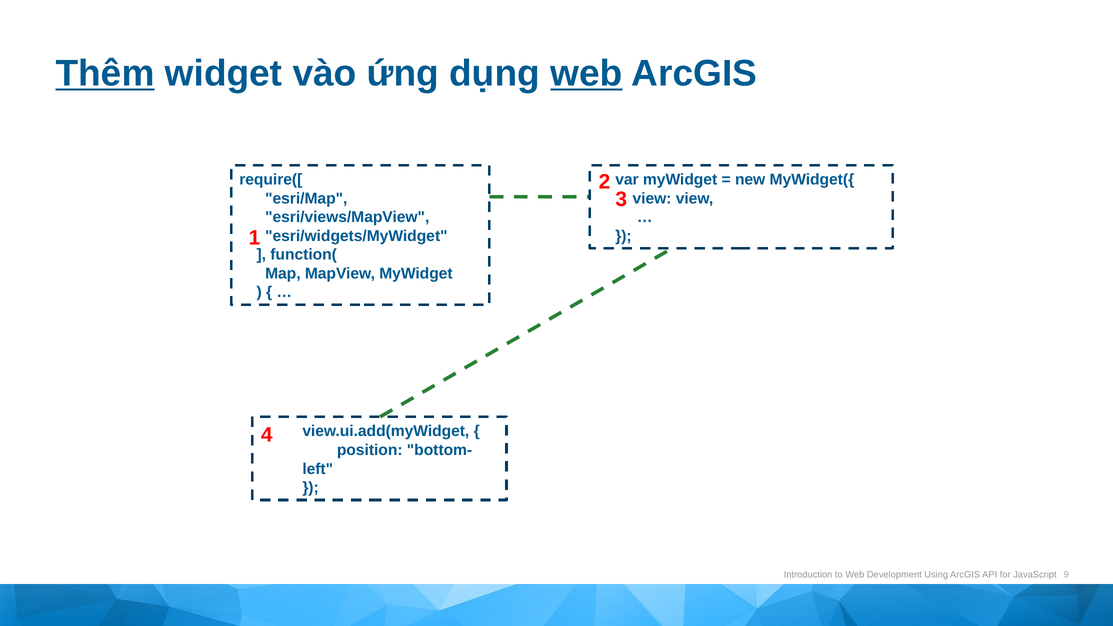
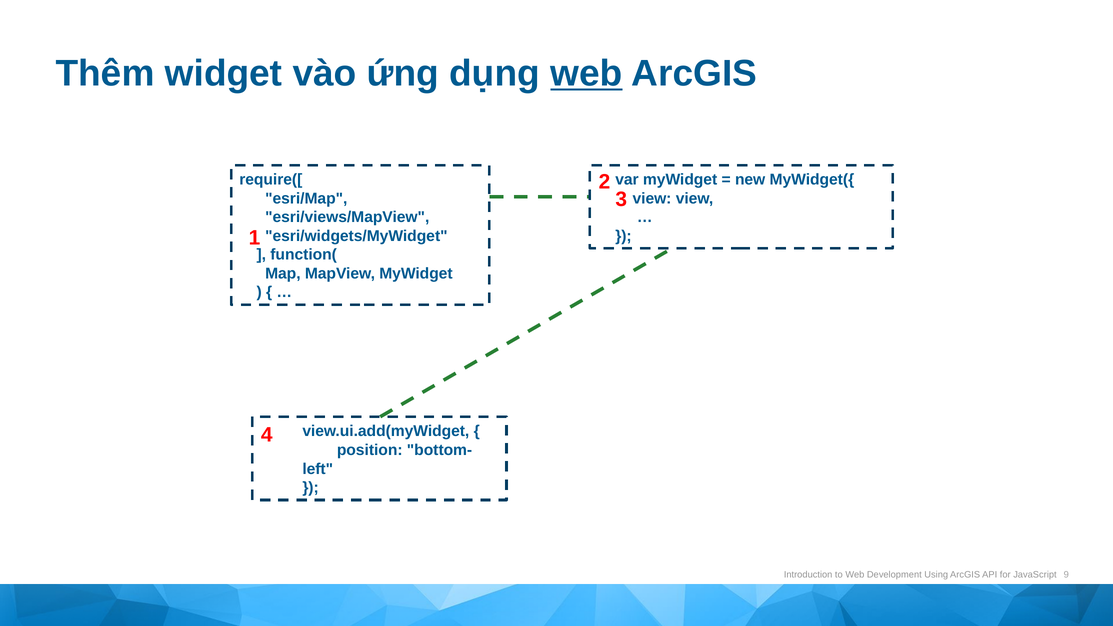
Thêm underline: present -> none (105, 74)
